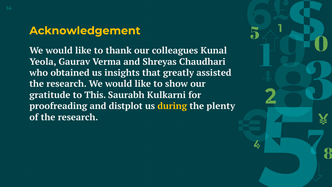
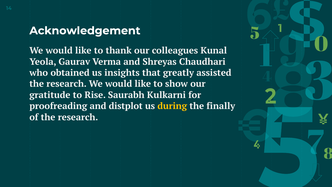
Acknowledgement colour: yellow -> white (85, 31)
This: This -> Rise (95, 95)
plenty: plenty -> finally (221, 106)
